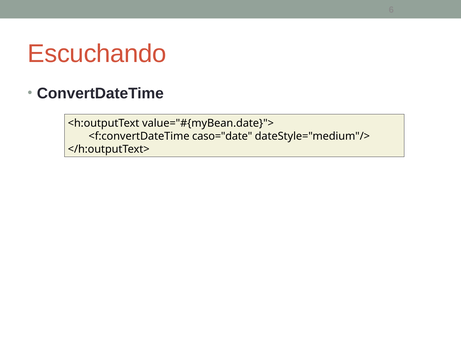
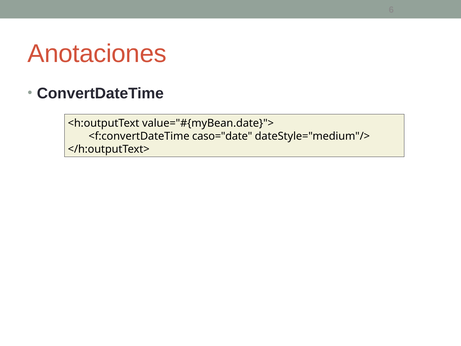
Escuchando: Escuchando -> Anotaciones (97, 54)
